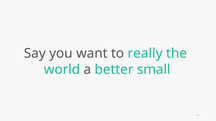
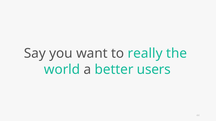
small: small -> users (154, 70)
